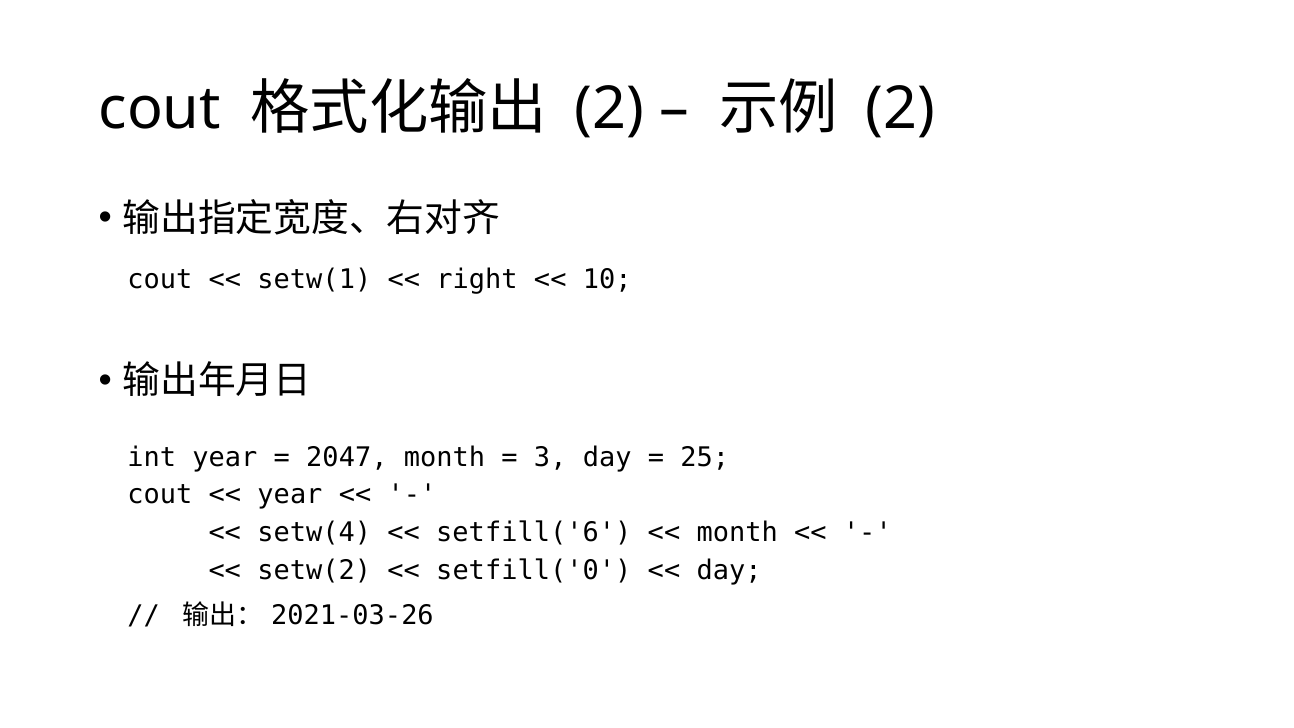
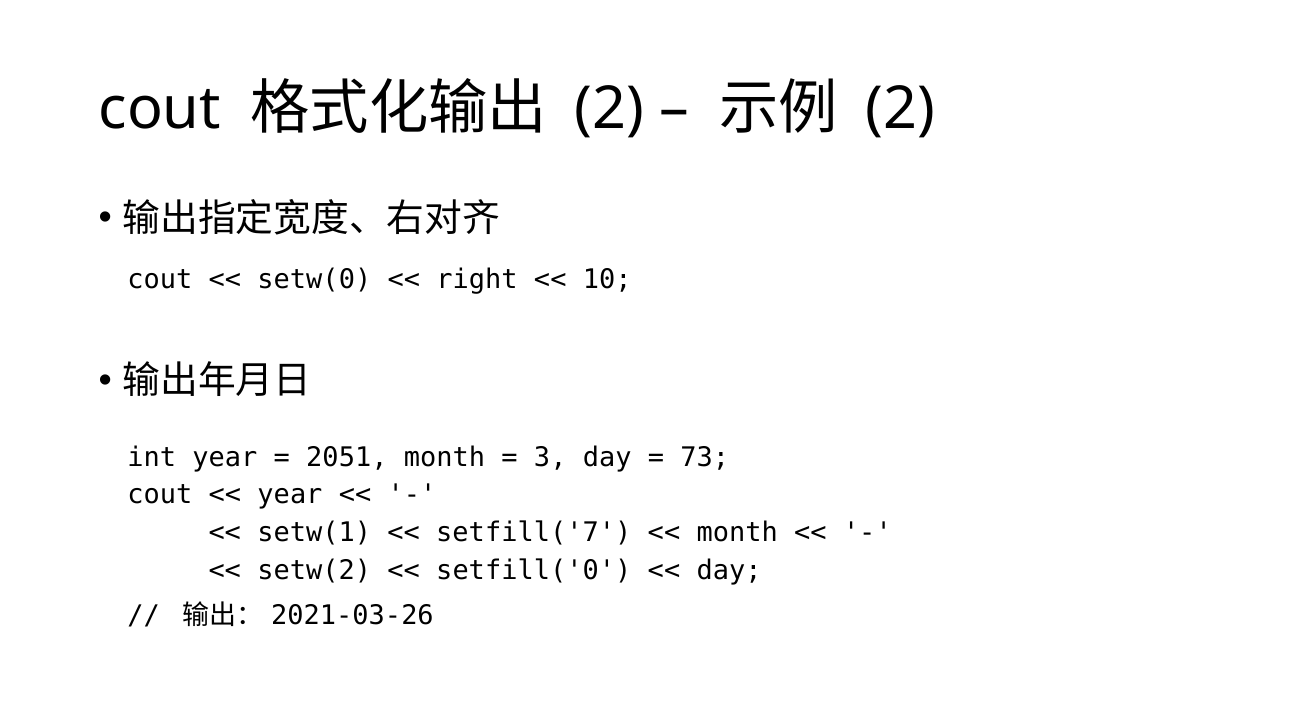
setw(1: setw(1 -> setw(0 (314, 280)
2047: 2047 -> 2051 (347, 457)
25: 25 -> 73 (705, 457)
setw(4: setw(4 -> setw(1 (314, 532)
setfill('6: setfill('6 -> setfill('7 (534, 532)
